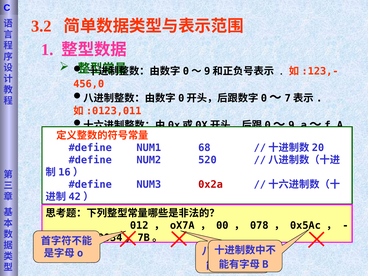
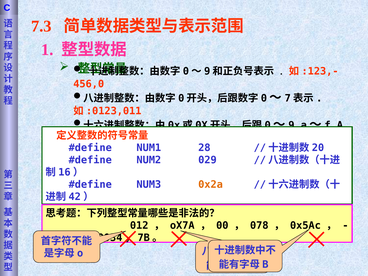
3.2: 3.2 -> 7.3 (41, 26)
68: 68 -> 28 (204, 148)
520: 520 -> 029 (207, 160)
0x2a colour: red -> orange (211, 184)
